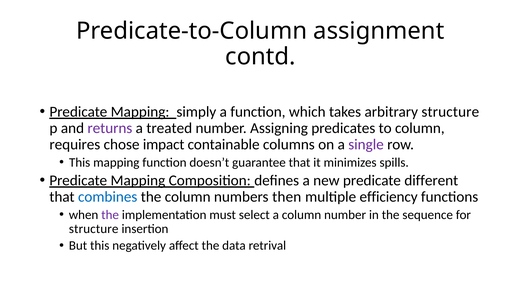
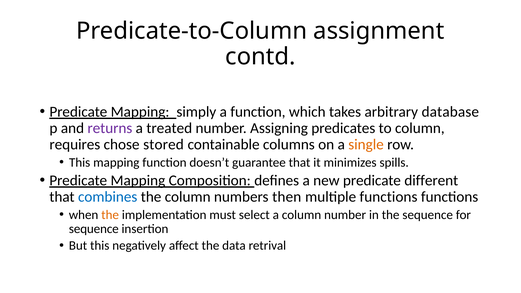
arbitrary structure: structure -> database (450, 112)
impact: impact -> stored (163, 145)
single colour: purple -> orange (366, 145)
multiple efficiency: efficiency -> functions (389, 197)
the colour: purple -> orange (110, 215)
structure: structure -> sequence (94, 229)
